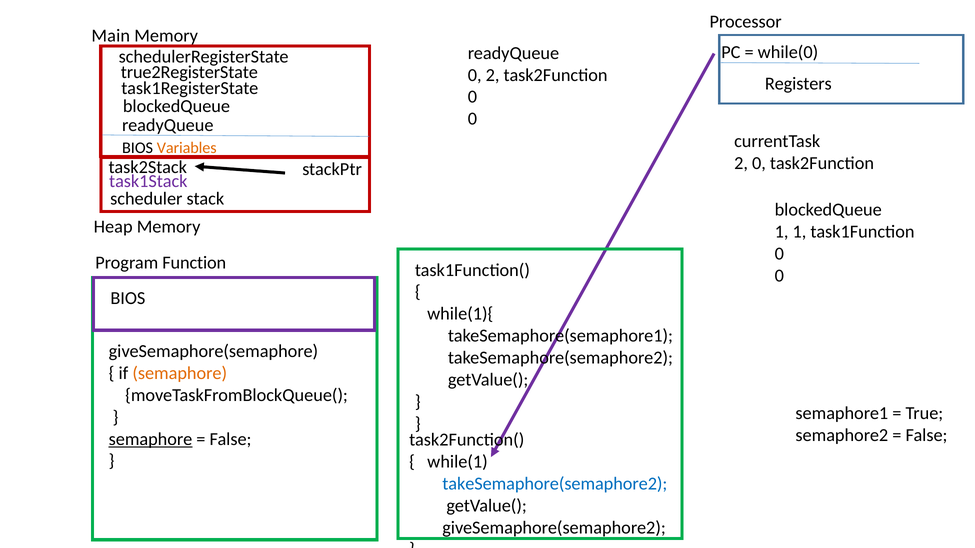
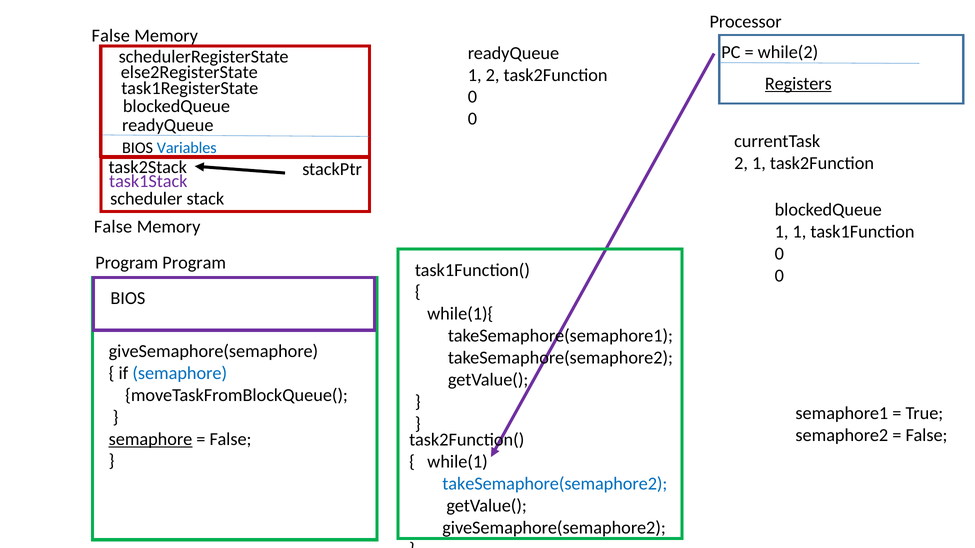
Main: Main -> False (111, 36)
while(0: while(0 -> while(2 (788, 52)
true2RegisterState: true2RegisterState -> else2RegisterState (189, 72)
0: 0 -> 1 (475, 75)
Registers underline: none -> present (798, 84)
Variables colour: orange -> blue (187, 148)
2 0: 0 -> 1 (759, 163)
Heap: Heap -> False (113, 227)
Program Function: Function -> Program (194, 263)
semaphore colour: orange -> blue (180, 374)
